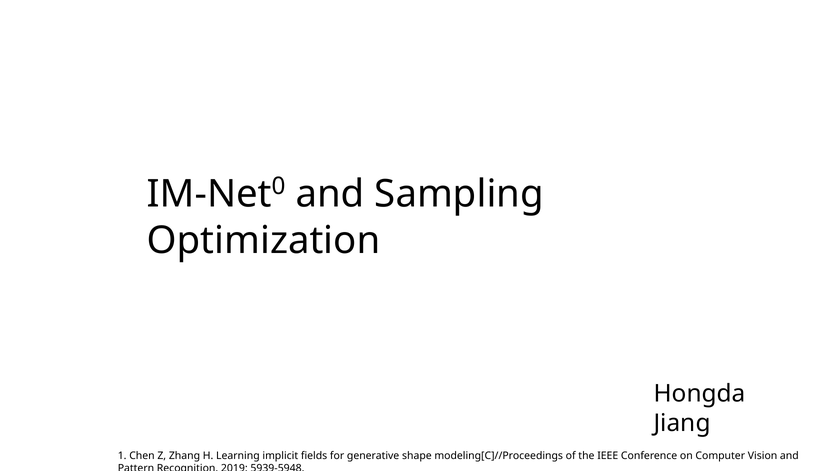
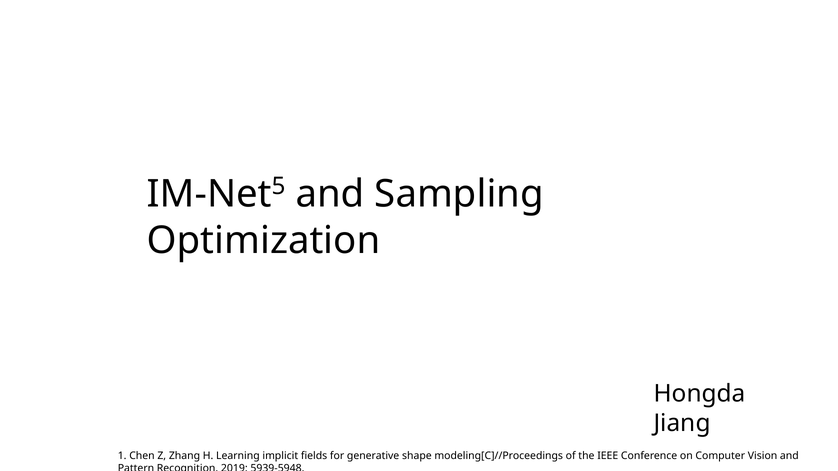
0: 0 -> 5 (279, 186)
